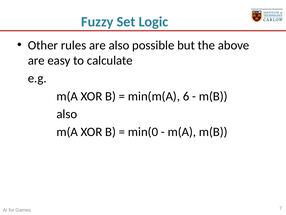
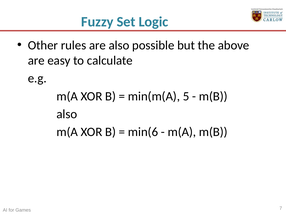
6: 6 -> 5 (186, 96)
min(0: min(0 -> min(6 (143, 132)
